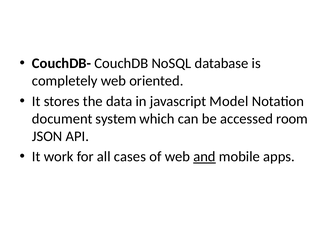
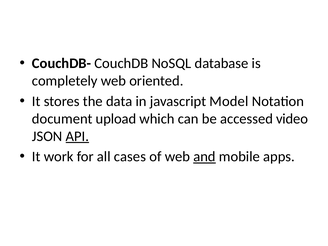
system: system -> upload (116, 119)
room: room -> video (292, 119)
API underline: none -> present (77, 136)
